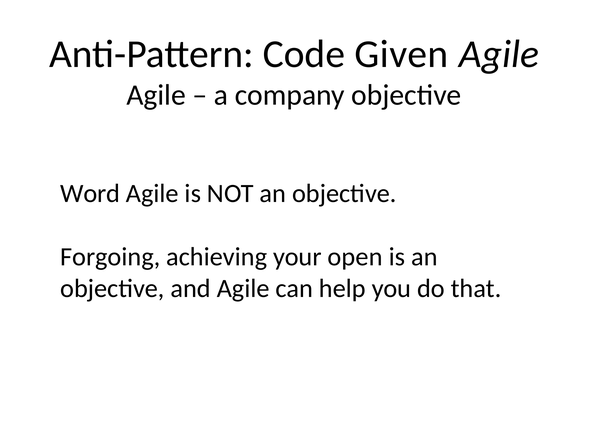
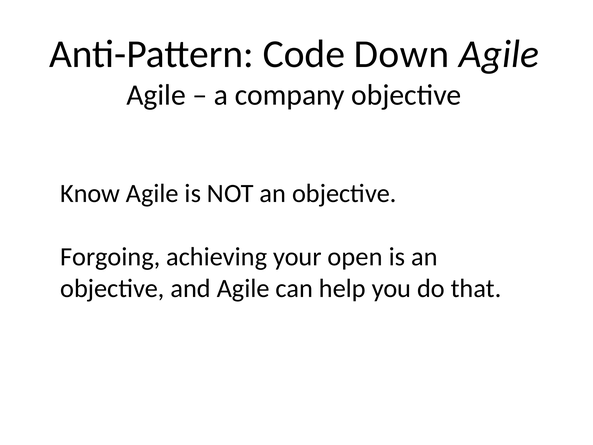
Given: Given -> Down (402, 54)
Word: Word -> Know (90, 194)
